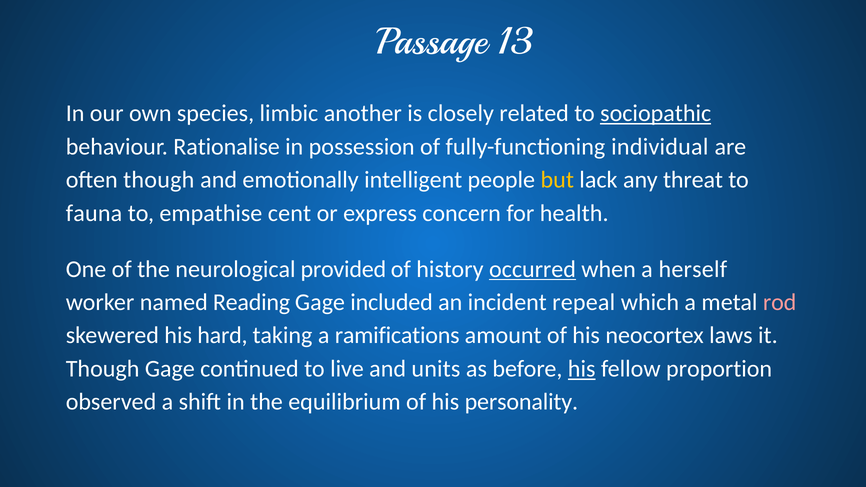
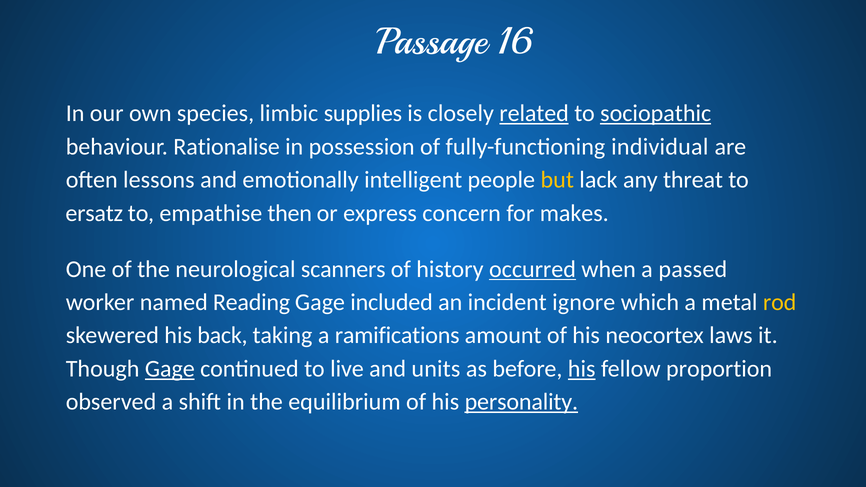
13: 13 -> 16 (516, 41)
another: another -> supplies (363, 114)
related underline: none -> present (534, 114)
often though: though -> lessons (159, 180)
fauna: fauna -> ersatz (94, 213)
cent: cent -> then (290, 213)
health: health -> makes (574, 213)
provided: provided -> scanners (343, 269)
herself: herself -> passed (693, 269)
repeal: repeal -> ignore (584, 302)
rod colour: pink -> yellow (780, 302)
hard: hard -> back (222, 336)
Gage underline: none -> present (170, 369)
personality underline: none -> present (521, 402)
